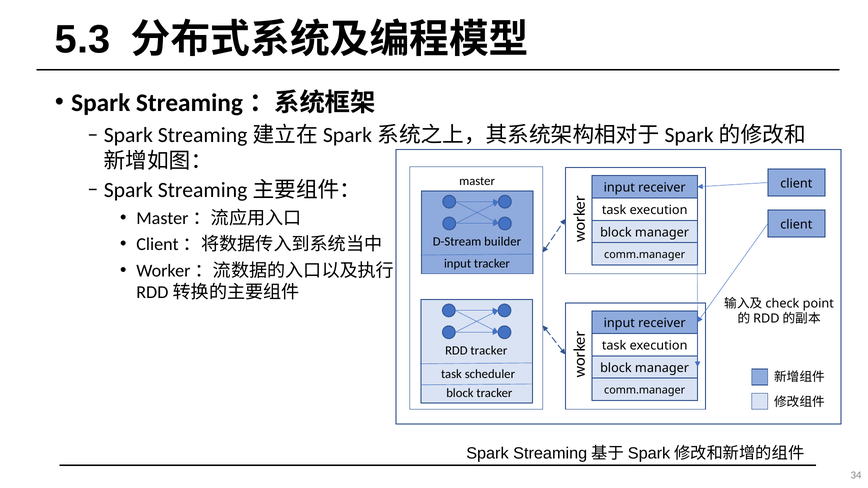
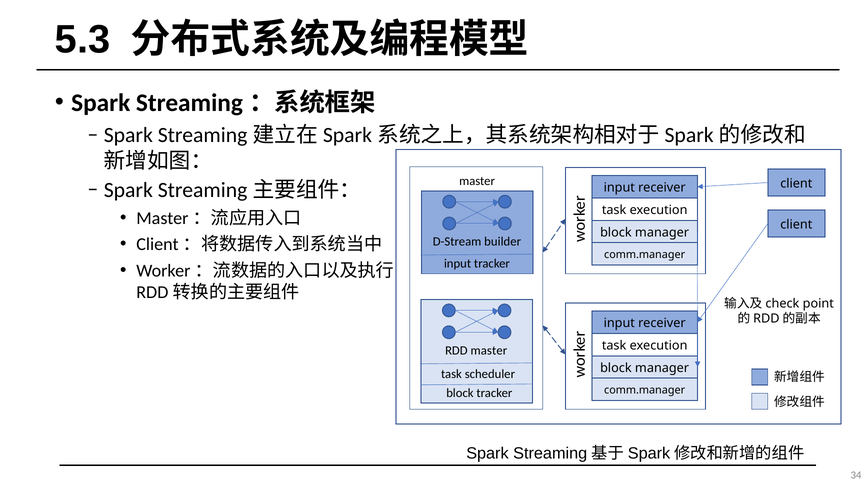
RDD tracker: tracker -> master (489, 351)
